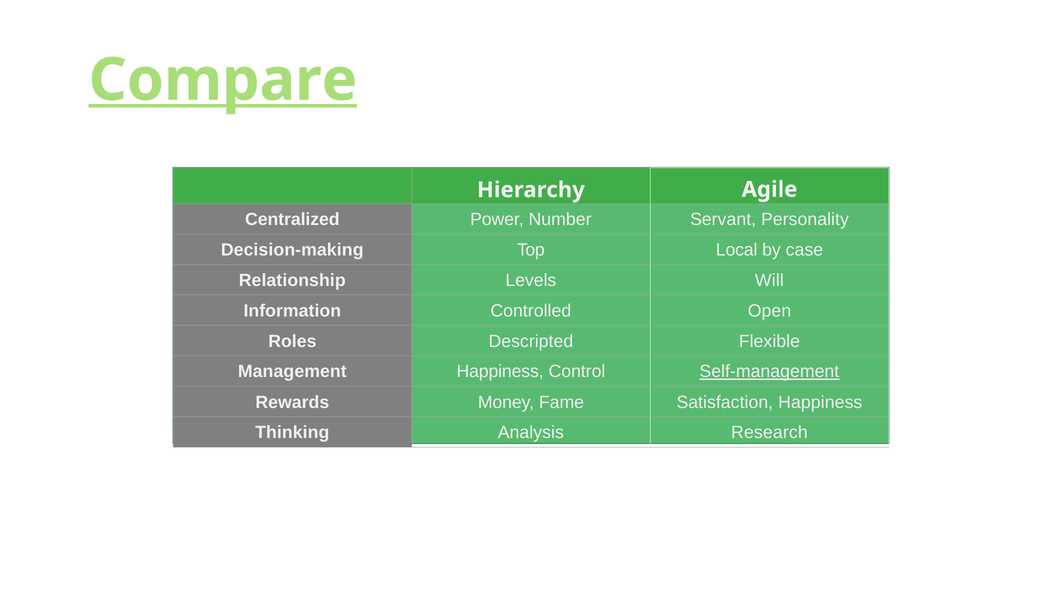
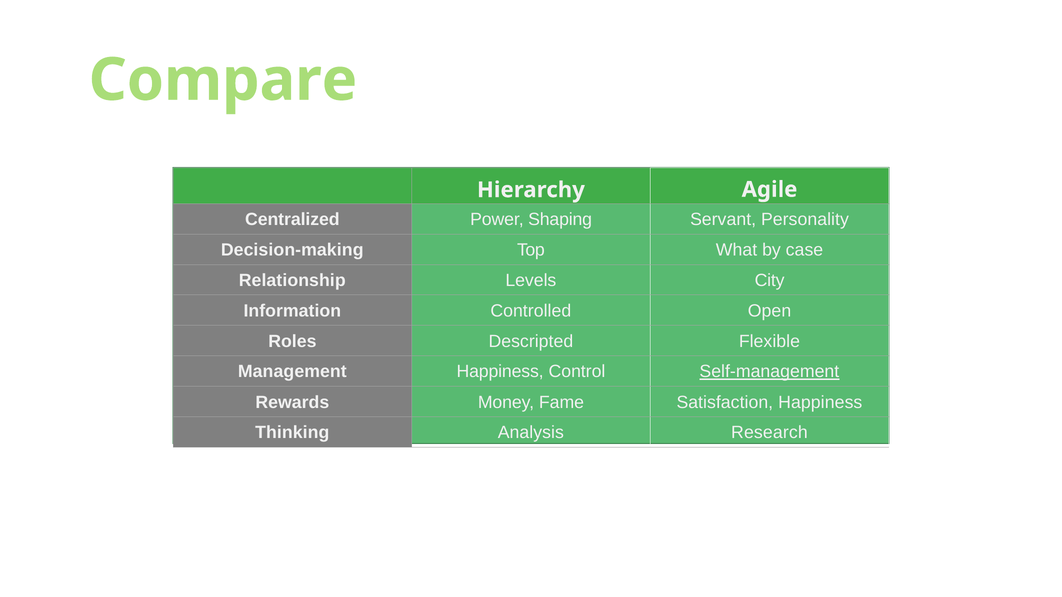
Compare underline: present -> none (223, 80)
Number: Number -> Shaping (560, 220)
Local: Local -> What (737, 250)
Will: Will -> City (770, 281)
